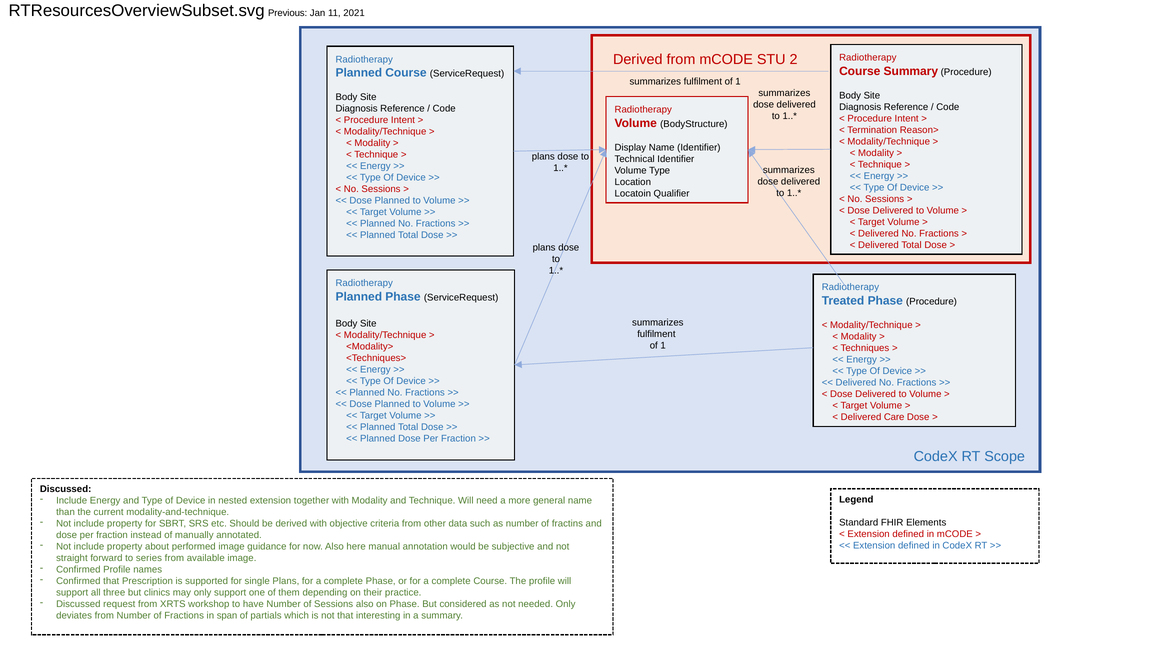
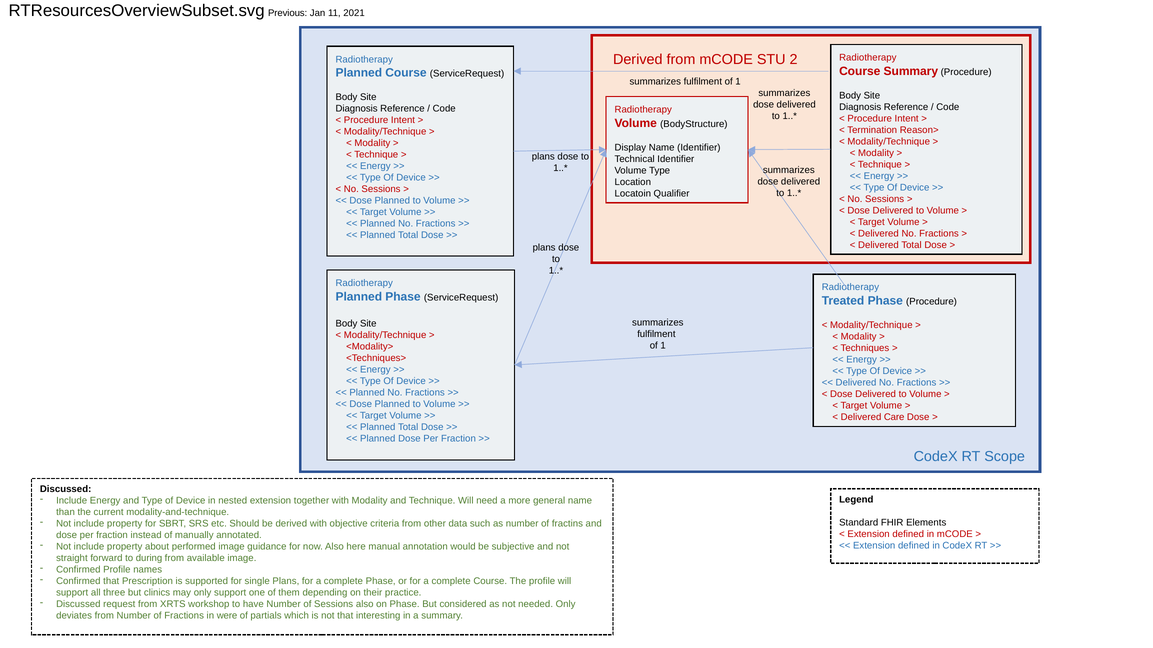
series: series -> during (149, 559)
span: span -> were (227, 616)
